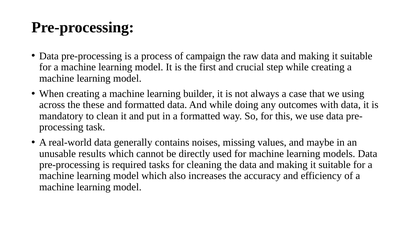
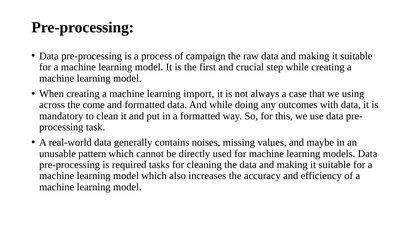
builder: builder -> import (199, 94)
these: these -> come (94, 105)
results: results -> pattern (92, 154)
